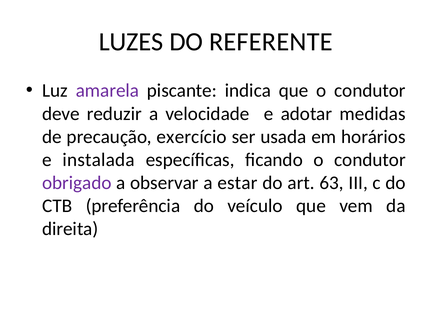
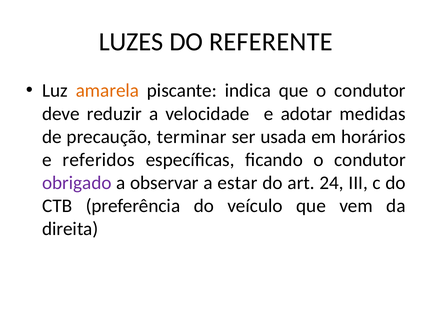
amarela colour: purple -> orange (107, 91)
exercício: exercício -> terminar (192, 137)
instalada: instalada -> referidos (99, 160)
63: 63 -> 24 (332, 183)
